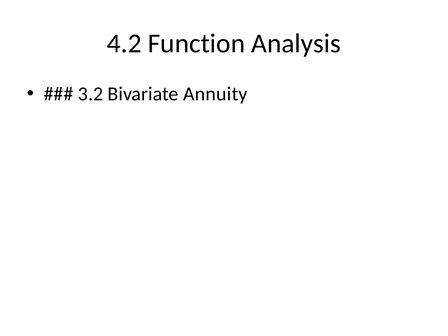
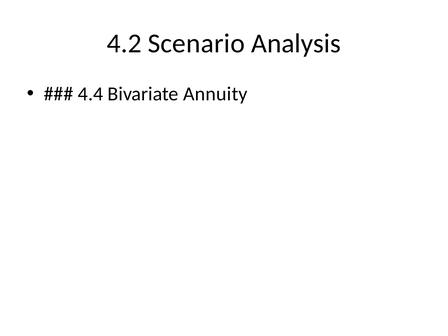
Function: Function -> Scenario (196, 43)
3.2: 3.2 -> 4.4 (91, 94)
